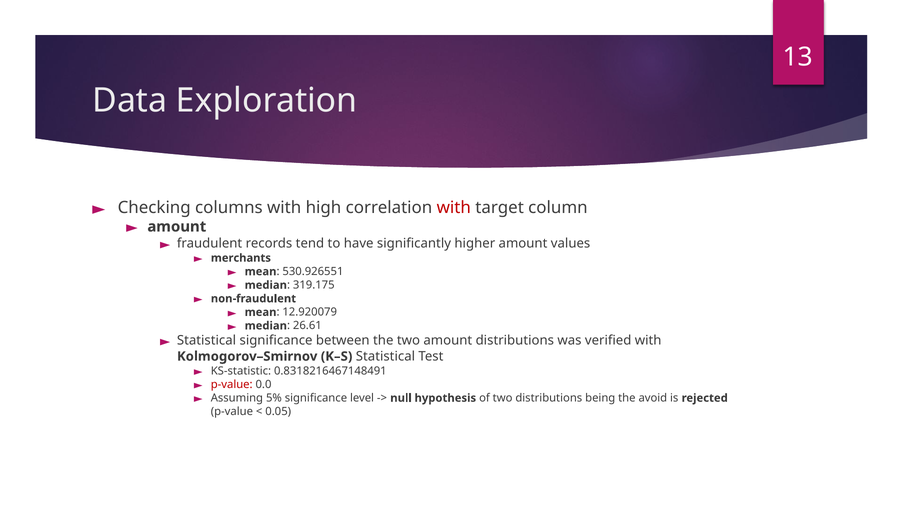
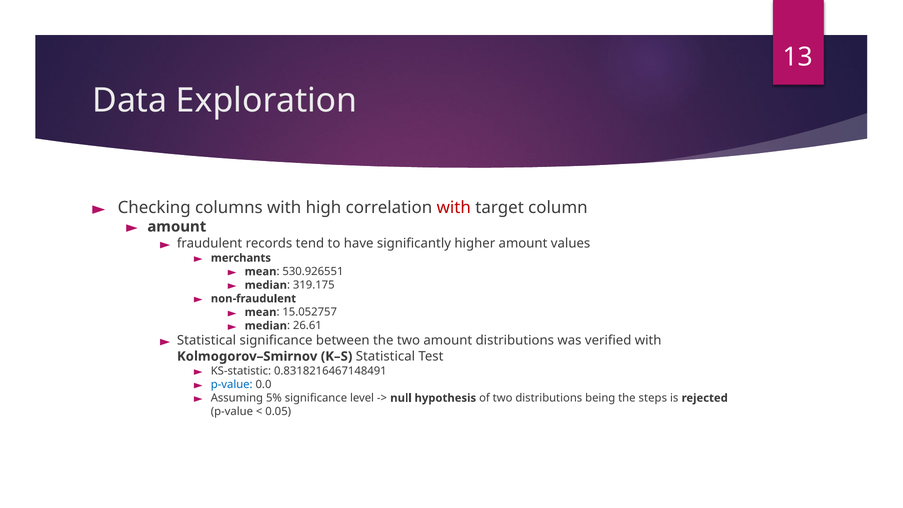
12.920079: 12.920079 -> 15.052757 (310, 312)
p-value colour: red -> blue (232, 384)
avoid: avoid -> steps (653, 398)
